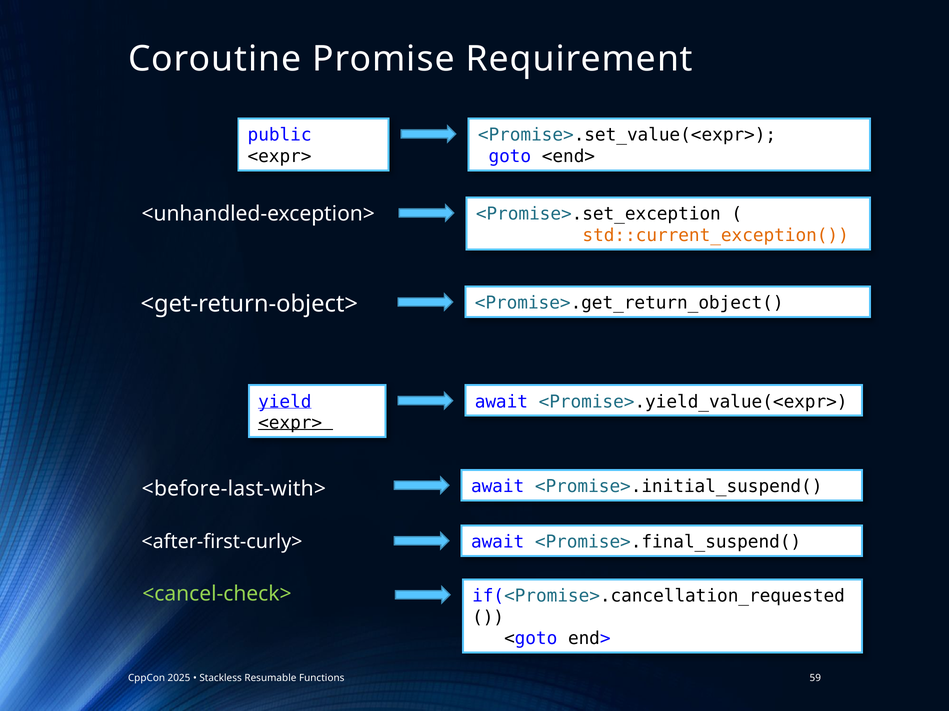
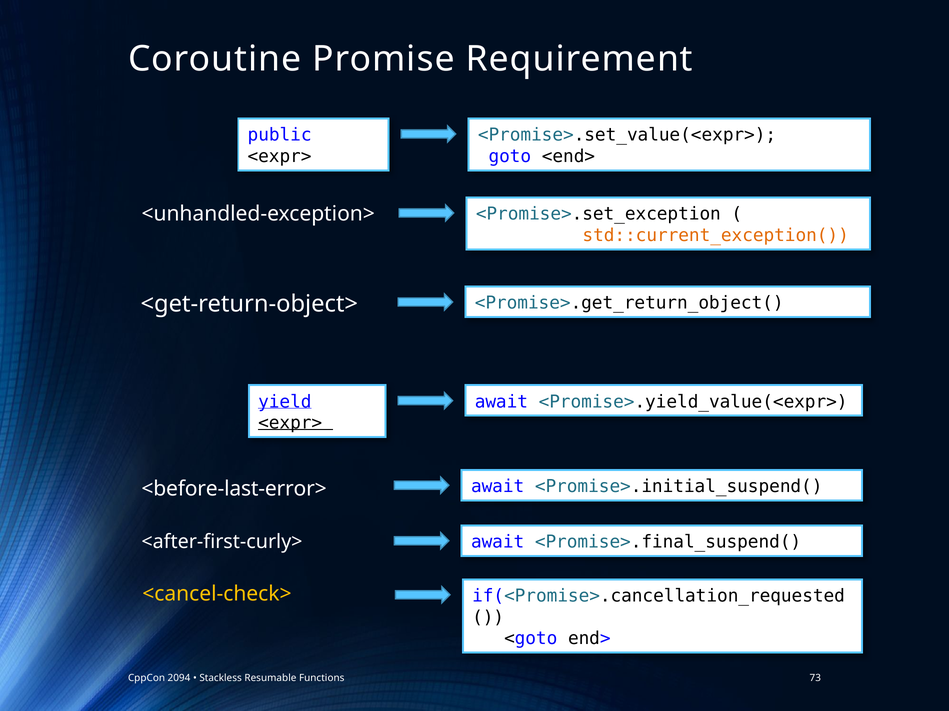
<before-last-with>: <before-last-with> -> <before-last-error> (234, 489)
<cancel-check> colour: light green -> yellow (217, 595)
2025: 2025 -> 2094 (179, 679)
59: 59 -> 73 (815, 679)
